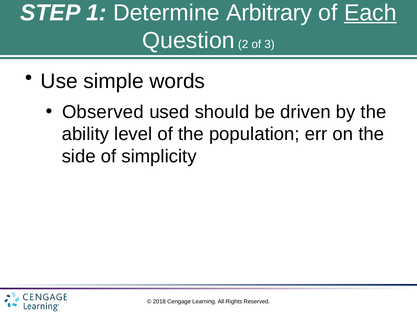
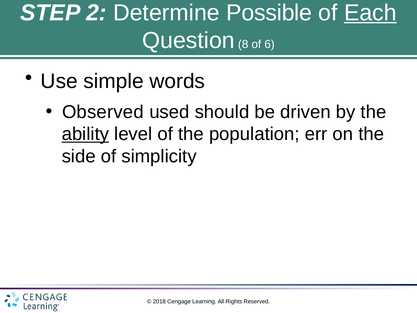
1: 1 -> 2 (96, 13)
Arbitrary: Arbitrary -> Possible (269, 13)
2: 2 -> 8 (243, 44)
3: 3 -> 6 (270, 44)
ability underline: none -> present (85, 134)
